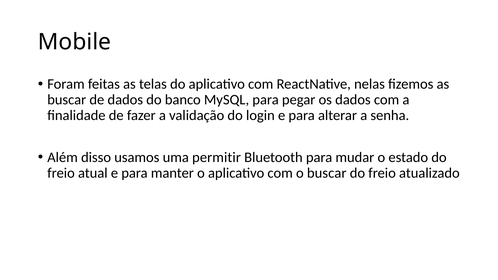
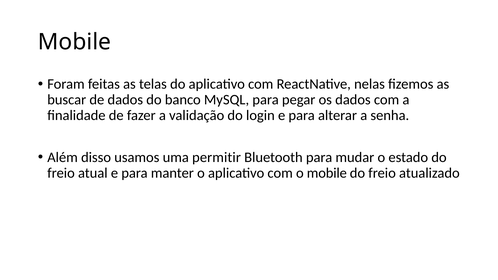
o buscar: buscar -> mobile (327, 173)
